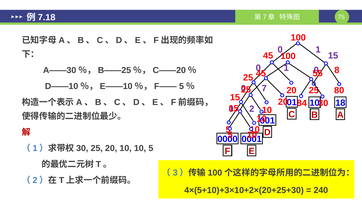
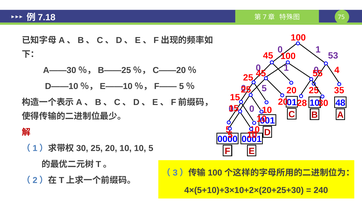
45 15: 15 -> 53 (333, 56)
8: 8 -> 4 (337, 70)
7: 7 -> 5 (264, 89)
80: 80 -> 35 (339, 91)
84: 84 -> 28 (302, 103)
18: 18 -> 48 (340, 103)
2: 2 -> 0 (252, 109)
